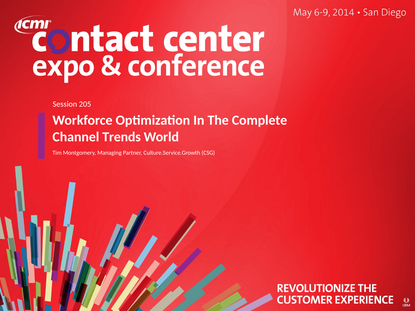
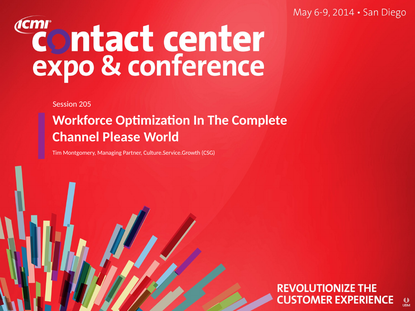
Trends: Trends -> Please (121, 137)
